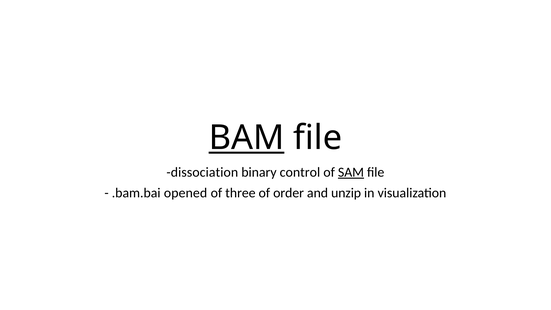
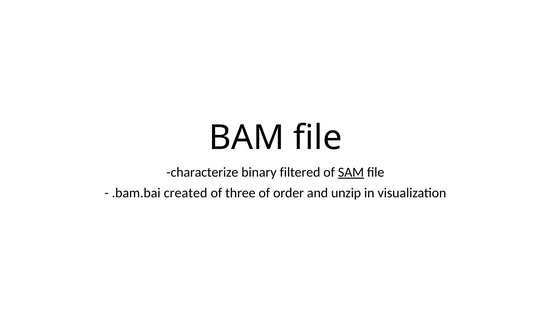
BAM underline: present -> none (246, 138)
dissociation: dissociation -> characterize (202, 172)
control: control -> filtered (300, 172)
opened: opened -> created (186, 193)
